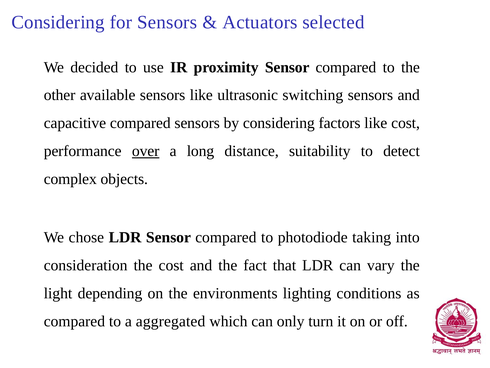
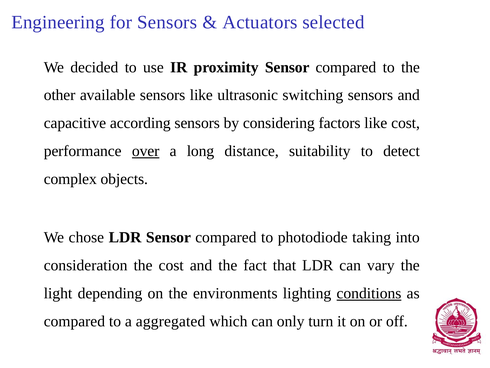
Considering: Considering -> Engineering (58, 22)
capacitive compared: compared -> according (140, 123)
conditions underline: none -> present (369, 293)
